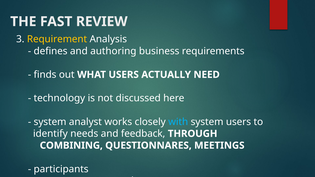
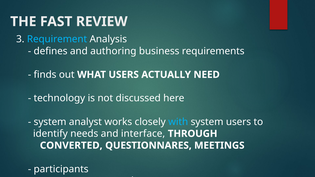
Requirement colour: yellow -> light blue (57, 39)
feedback: feedback -> interface (143, 134)
COMBINING: COMBINING -> CONVERTED (71, 146)
